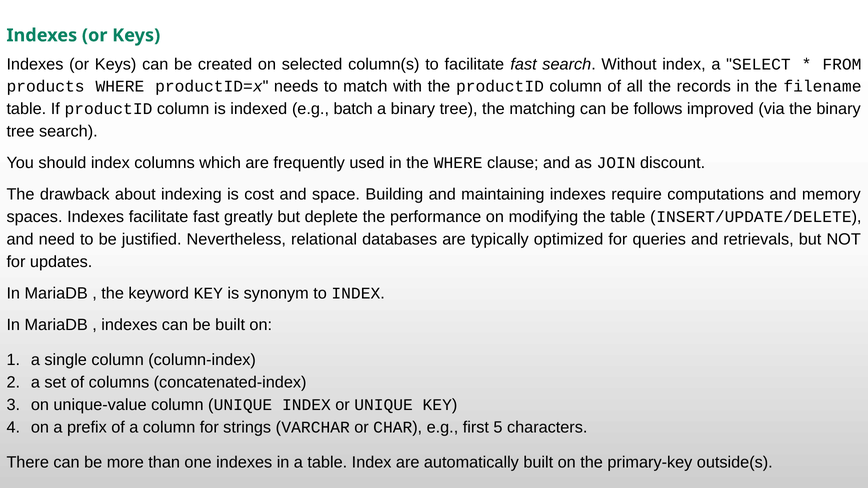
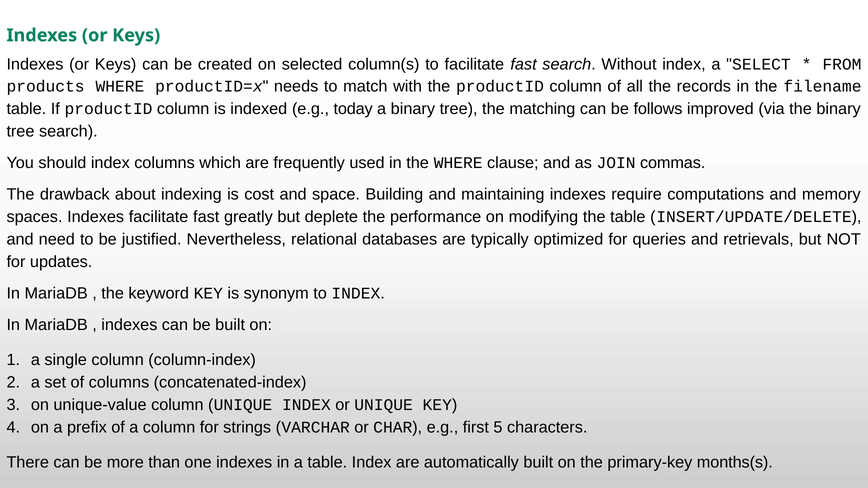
batch: batch -> today (353, 109)
discount: discount -> commas (673, 163)
outside(s: outside(s -> months(s (735, 462)
